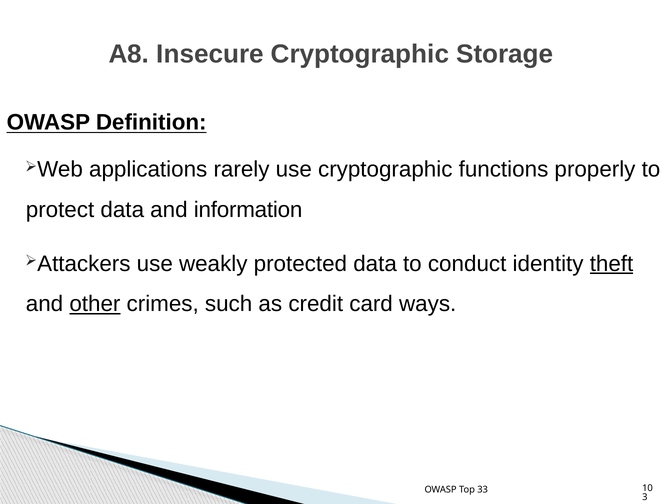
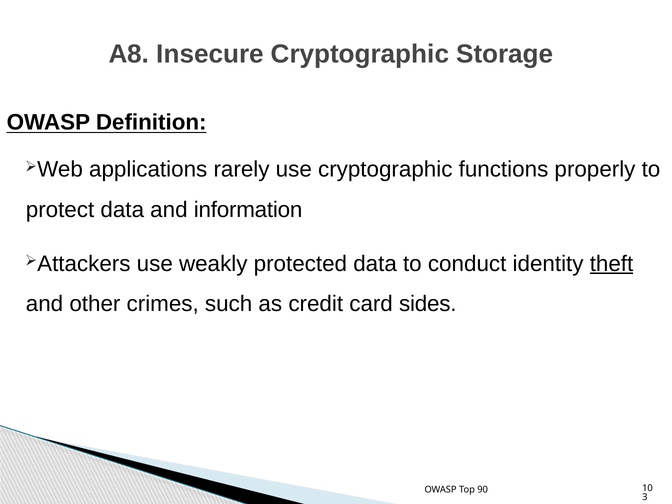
other underline: present -> none (95, 304)
ways: ways -> sides (428, 304)
33: 33 -> 90 (483, 489)
